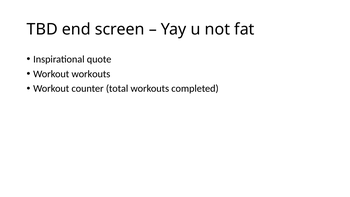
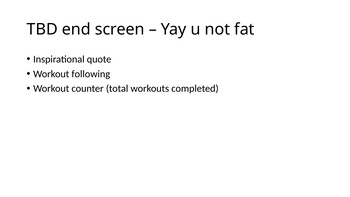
Workout workouts: workouts -> following (91, 74)
